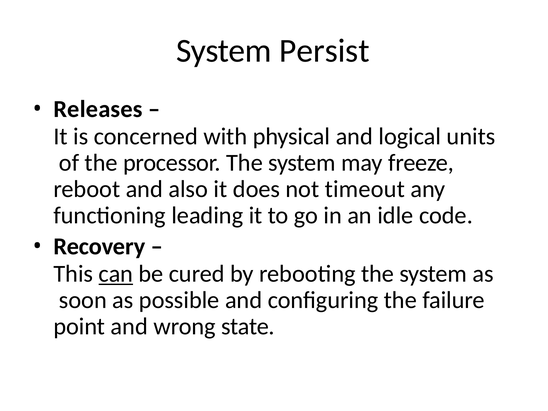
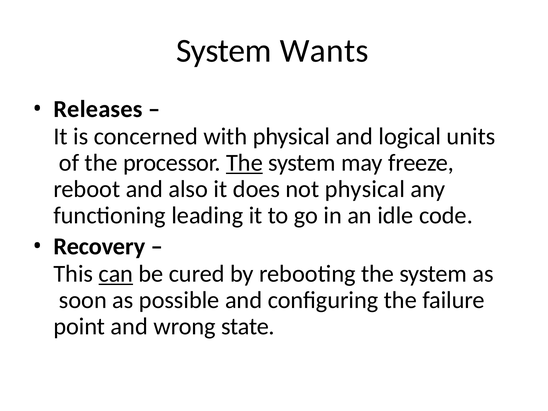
Persist: Persist -> Wants (324, 51)
The underline: none -> present (244, 163)
not timeout: timeout -> physical (365, 189)
